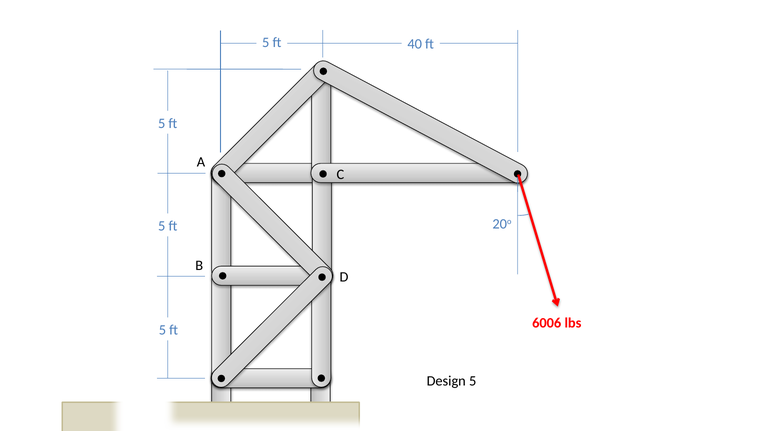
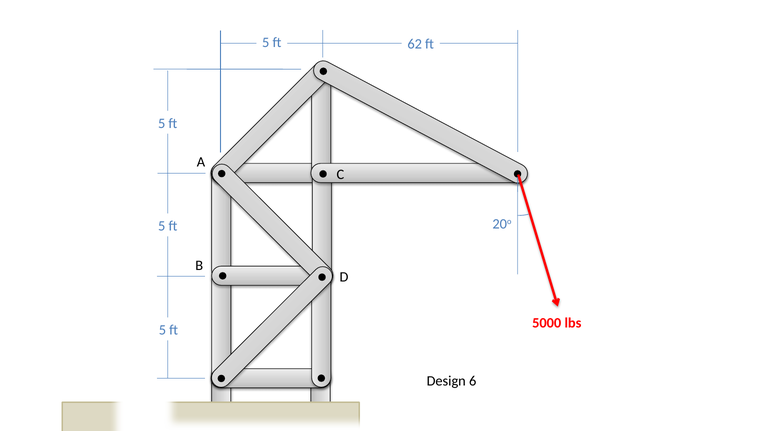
40: 40 -> 62 (415, 44)
6006: 6006 -> 5000 (547, 323)
Design 5: 5 -> 6 (473, 381)
